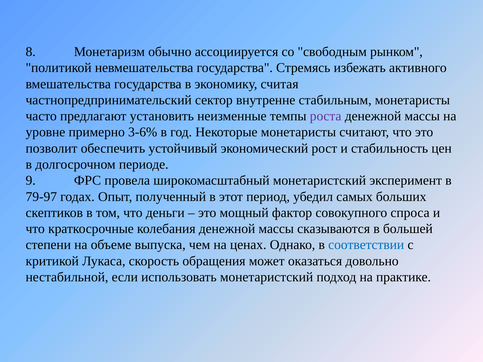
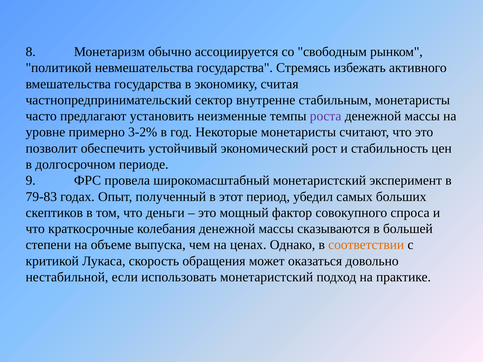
3-6%: 3-6% -> 3-2% (143, 132)
79-97: 79-97 -> 79-83 (41, 197)
соответствии colour: blue -> orange (366, 245)
